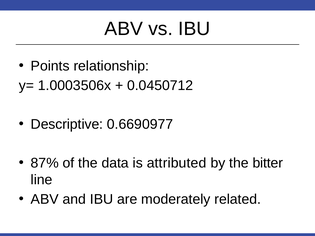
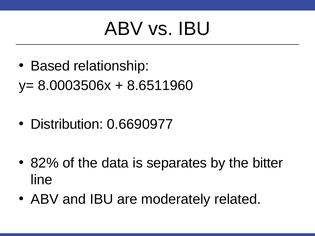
Points: Points -> Based (50, 66)
1.0003506x: 1.0003506x -> 8.0003506x (75, 86)
0.0450712: 0.0450712 -> 8.6511960 (160, 86)
Descriptive: Descriptive -> Distribution (67, 124)
87%: 87% -> 82% (45, 163)
attributed: attributed -> separates (177, 163)
